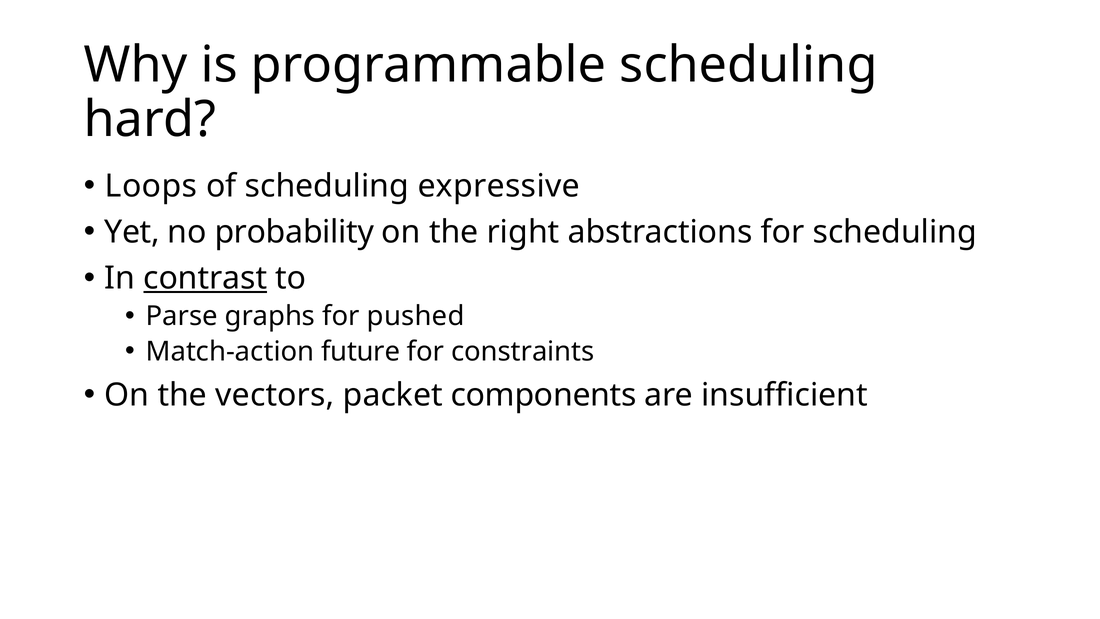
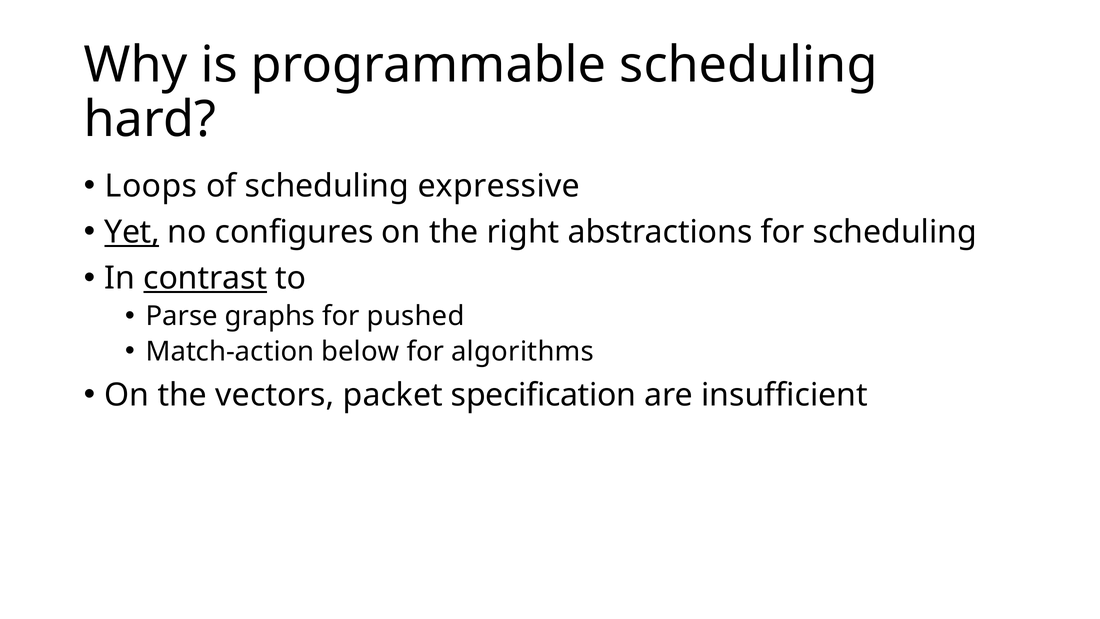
Yet underline: none -> present (132, 232)
probability: probability -> configures (294, 232)
future: future -> below (360, 351)
constraints: constraints -> algorithms (523, 351)
components: components -> specification (544, 395)
